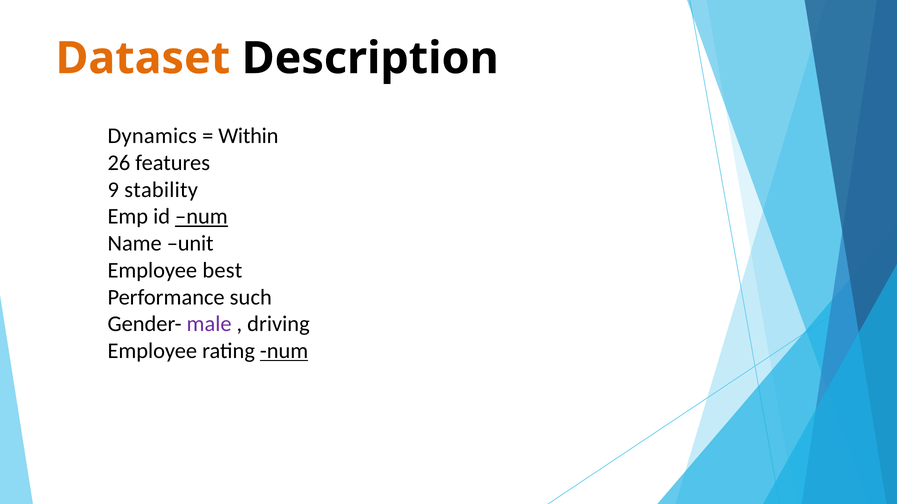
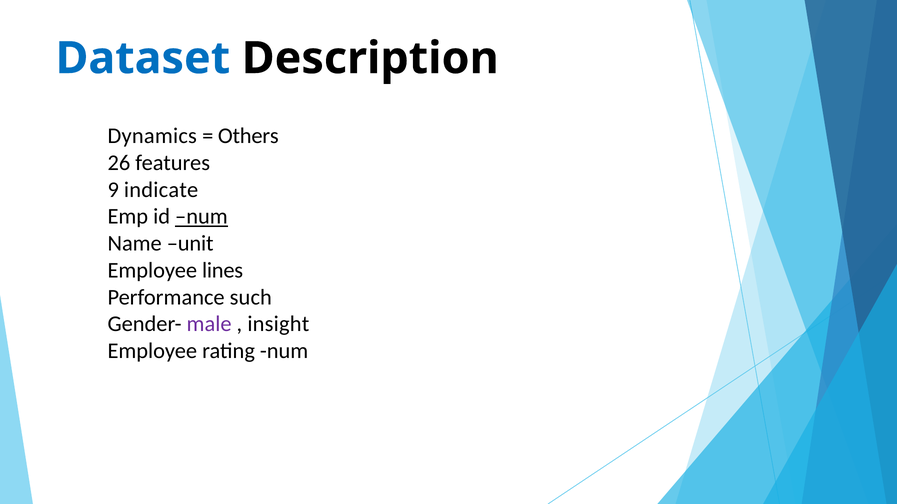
Dataset colour: orange -> blue (143, 58)
Within: Within -> Others (248, 136)
stability: stability -> indicate (161, 190)
best: best -> lines (223, 271)
driving: driving -> insight (278, 324)
num underline: present -> none (284, 351)
